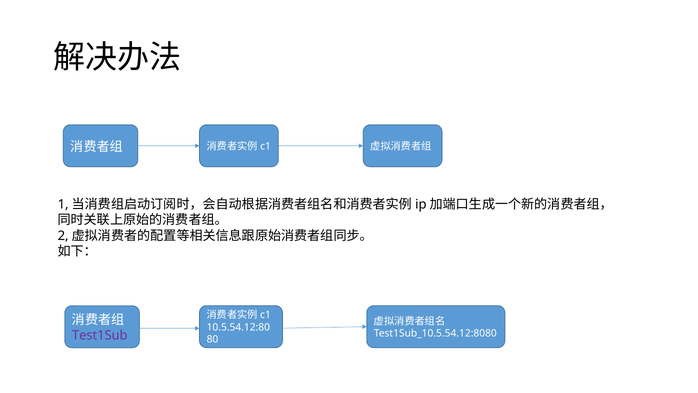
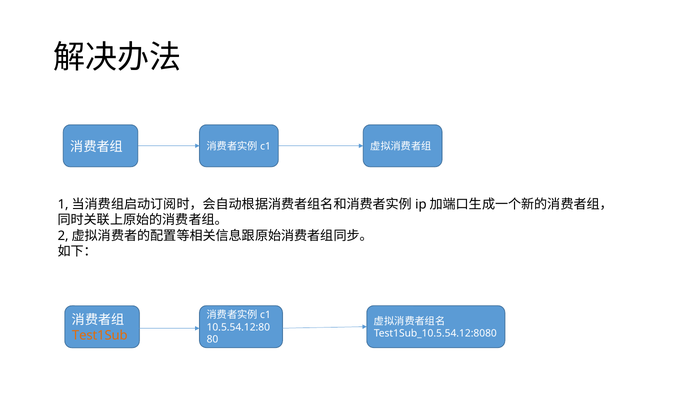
Test1Sub colour: purple -> orange (100, 335)
